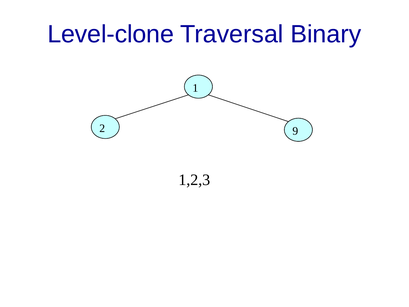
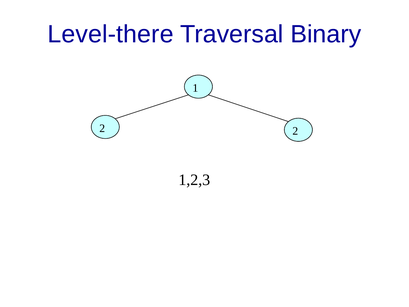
Level-clone: Level-clone -> Level-there (111, 34)
2 9: 9 -> 2 (295, 131)
